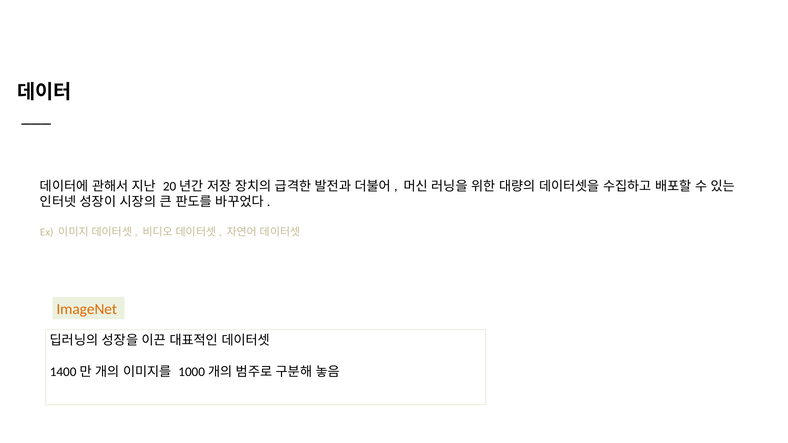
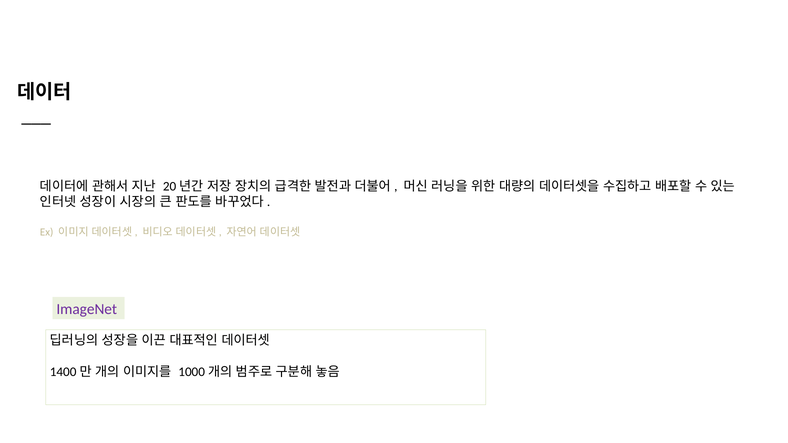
ImageNet colour: orange -> purple (87, 309)
